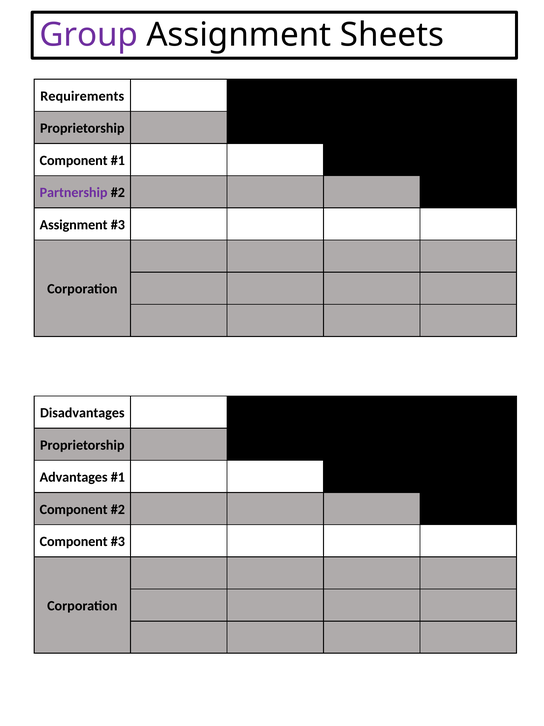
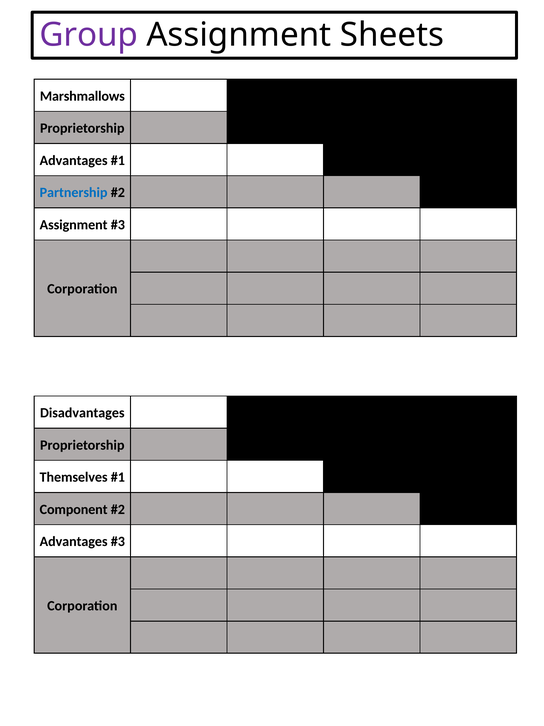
Requirements: Requirements -> Marshmallows (82, 96)
Component: Component -> Advantages (74, 160)
Partnership colour: purple -> blue (74, 192)
Advantages: Advantages -> Themselves (74, 477)
Component: Component -> Advantages (74, 541)
